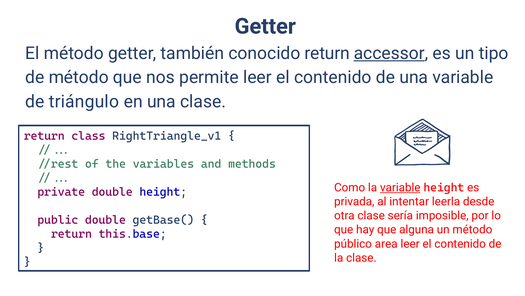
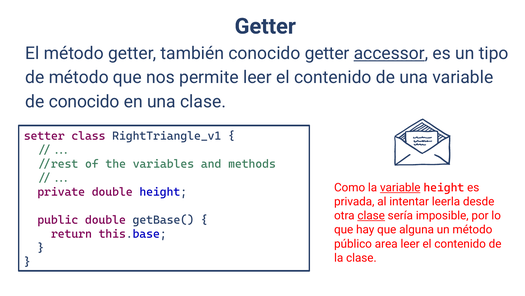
conocido return: return -> getter (327, 53)
de triángulo: triángulo -> conocido (84, 101)
return: return -> setter (44, 136)
clase underline: none -> present (371, 215)
